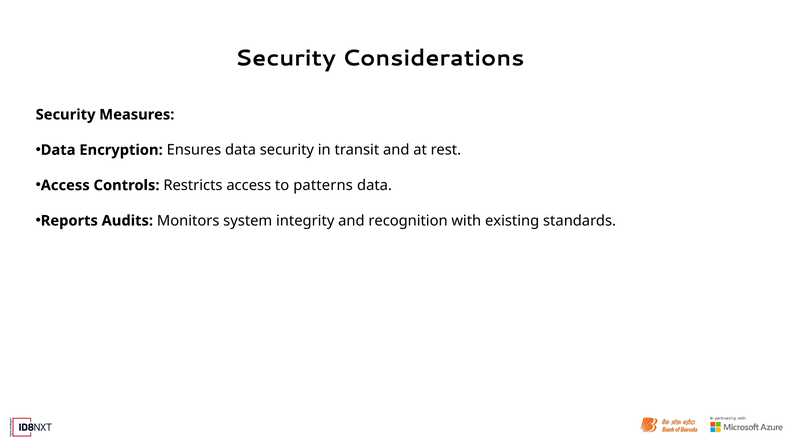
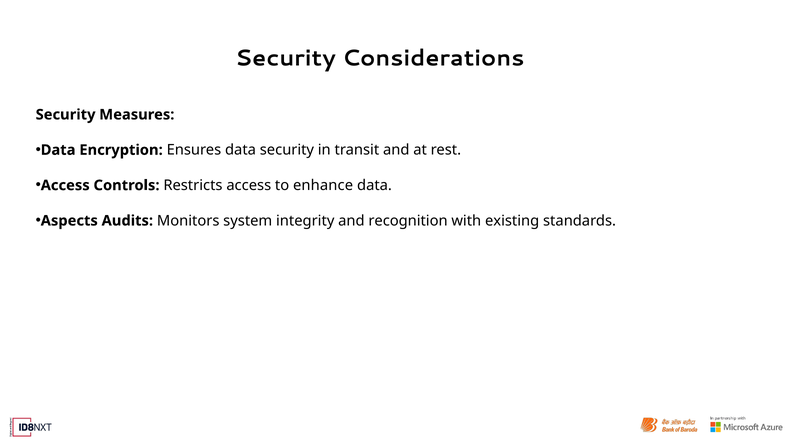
patterns: patterns -> enhance (323, 185)
Reports: Reports -> Aspects (69, 221)
